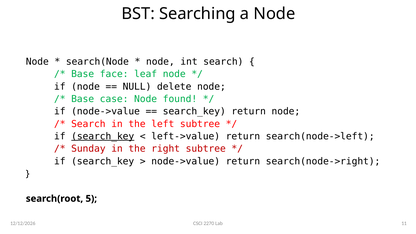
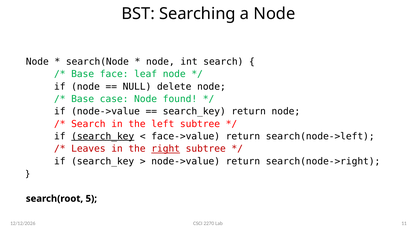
left->value: left->value -> face->value (186, 136)
Sunday: Sunday -> Leaves (88, 149)
right underline: none -> present (166, 149)
